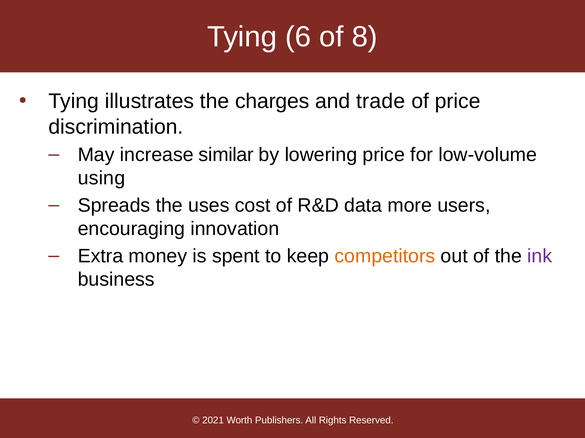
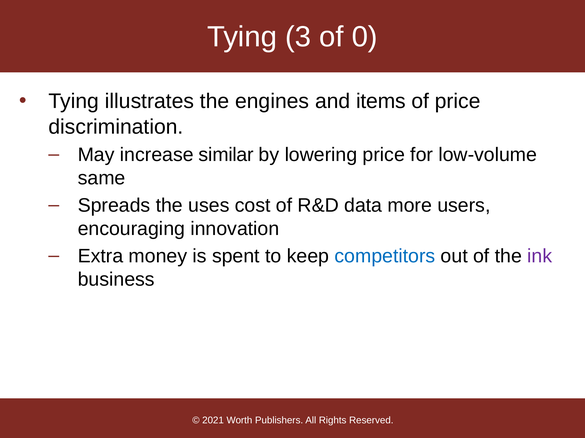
6: 6 -> 3 (298, 37)
8: 8 -> 0 (365, 37)
charges: charges -> engines (272, 102)
trade: trade -> items (381, 102)
using: using -> same (102, 179)
competitors colour: orange -> blue (385, 256)
